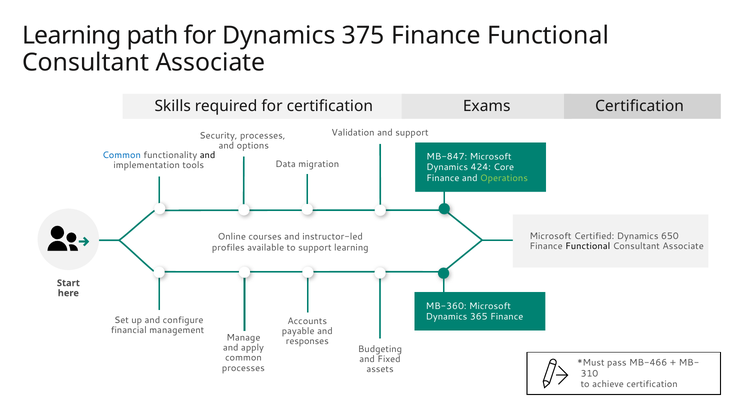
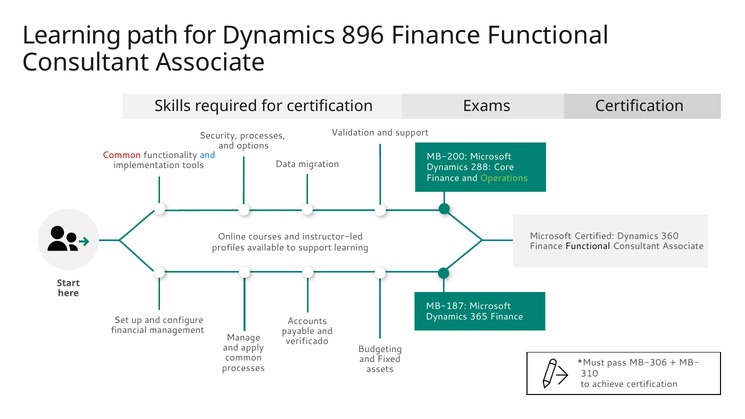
375: 375 -> 896 (363, 36)
Common colour: blue -> red (122, 155)
and colour: black -> blue (208, 155)
MB-847: MB-847 -> MB-200 (447, 157)
424: 424 -> 288 (481, 167)
650: 650 -> 360 (670, 236)
MB-360: MB-360 -> MB-187 (446, 306)
responses: responses -> verificado (307, 341)
MB-466: MB-466 -> MB-306 (648, 363)
